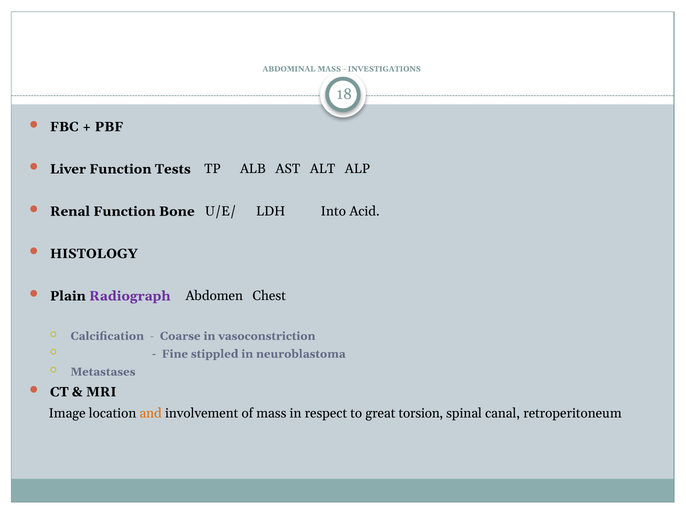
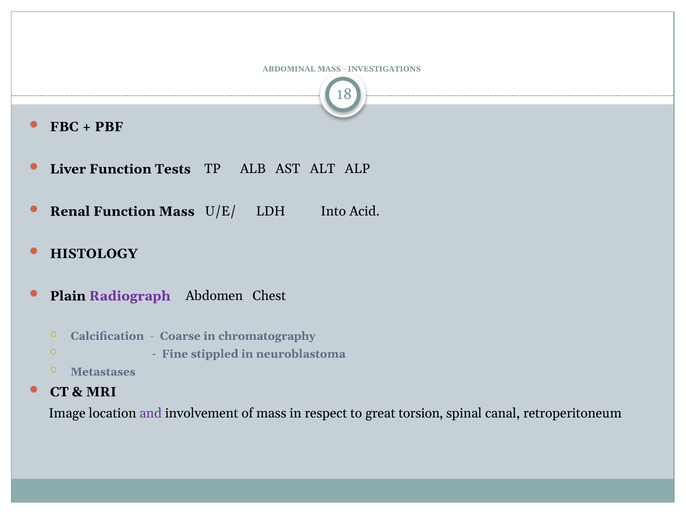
Function Bone: Bone -> Mass (177, 212)
vasoconstriction: vasoconstriction -> chromatography (267, 336)
and colour: orange -> purple (151, 414)
